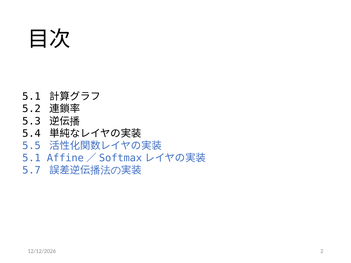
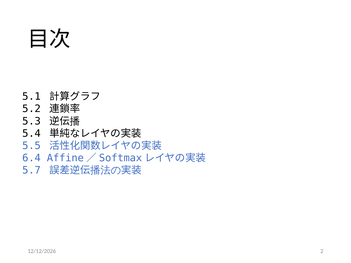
5.1: 5.1 -> 6.4 (31, 158)
